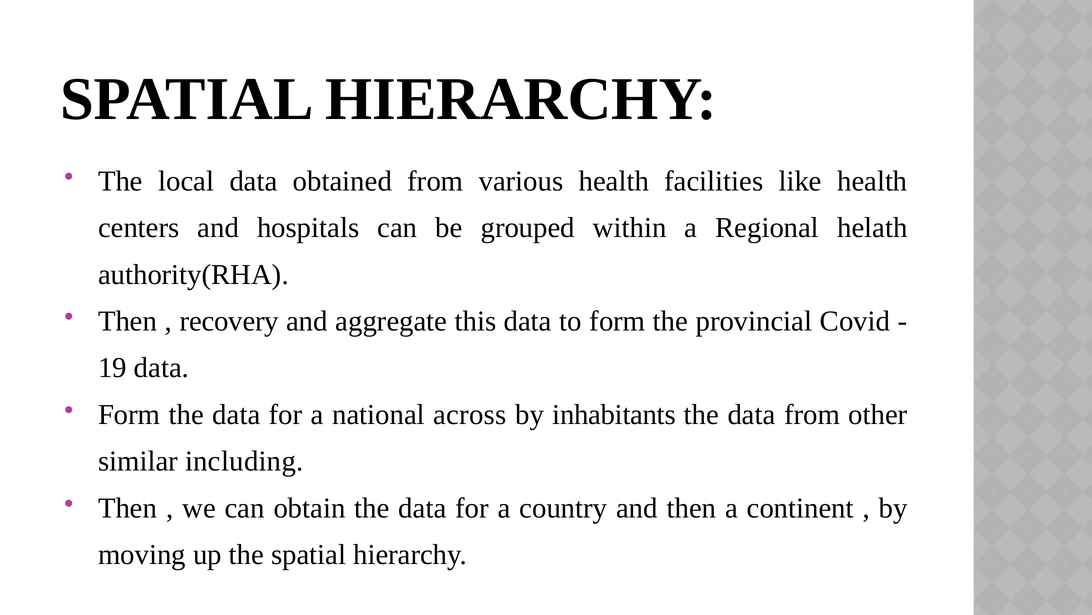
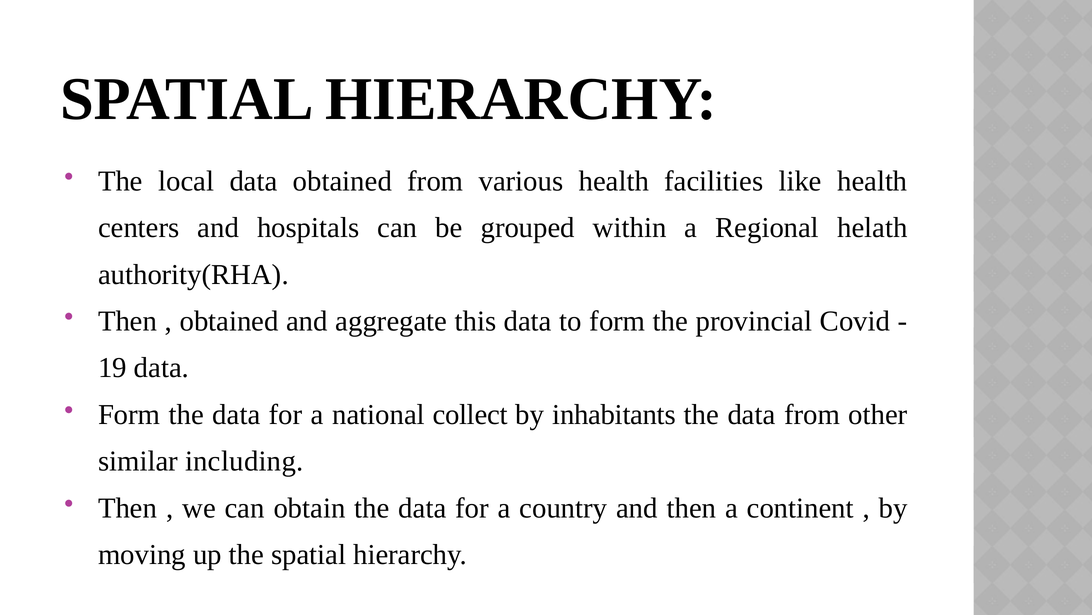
recovery: recovery -> obtained (229, 321)
across: across -> collect (470, 414)
